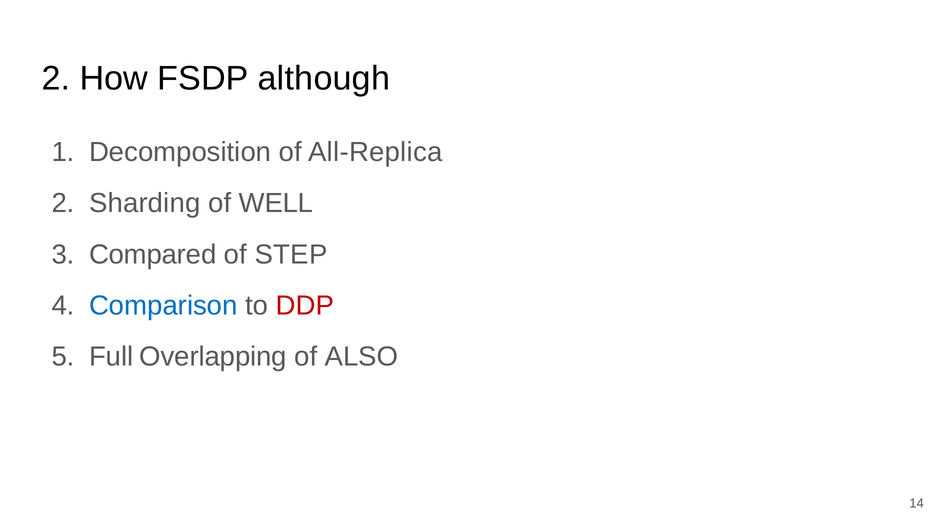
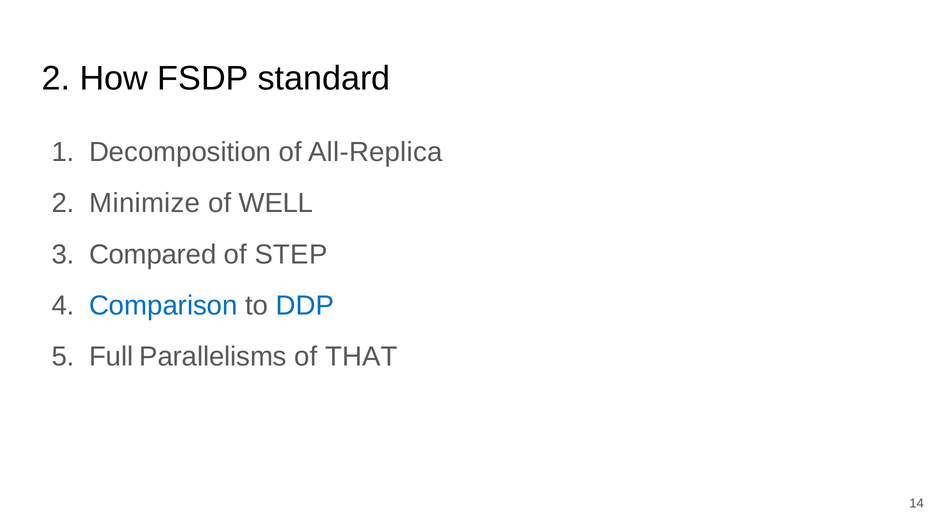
although: although -> standard (324, 78)
Sharding: Sharding -> Minimize (145, 203)
DDP colour: red -> blue (305, 306)
Overlapping: Overlapping -> Parallelisms (213, 357)
ALSO: ALSO -> THAT (361, 357)
